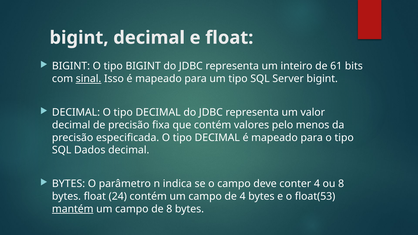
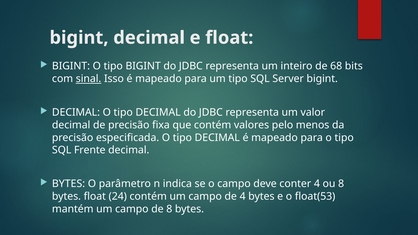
61: 61 -> 68 (336, 66)
Dados: Dados -> Frente (90, 150)
mantém underline: present -> none (73, 209)
